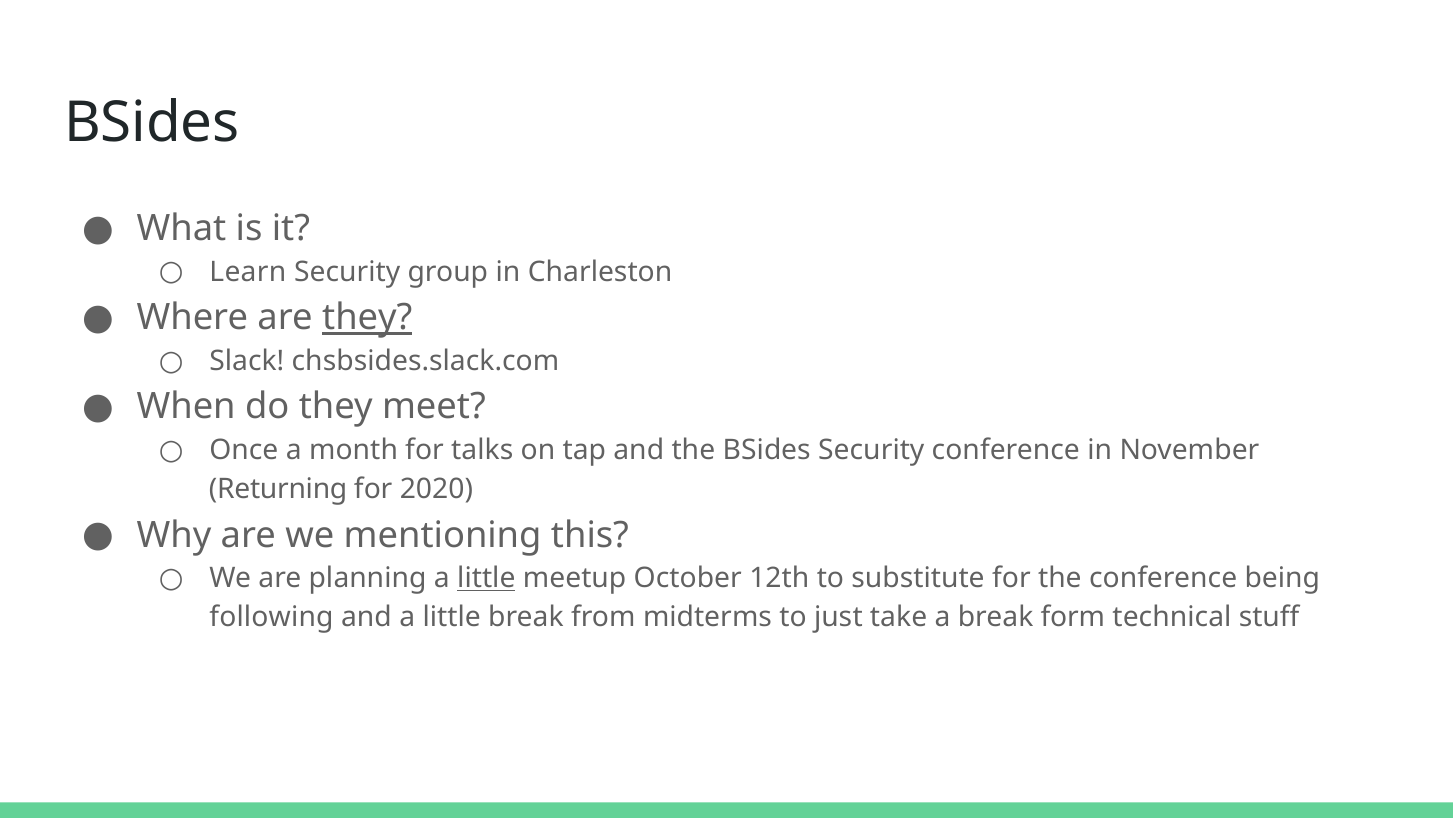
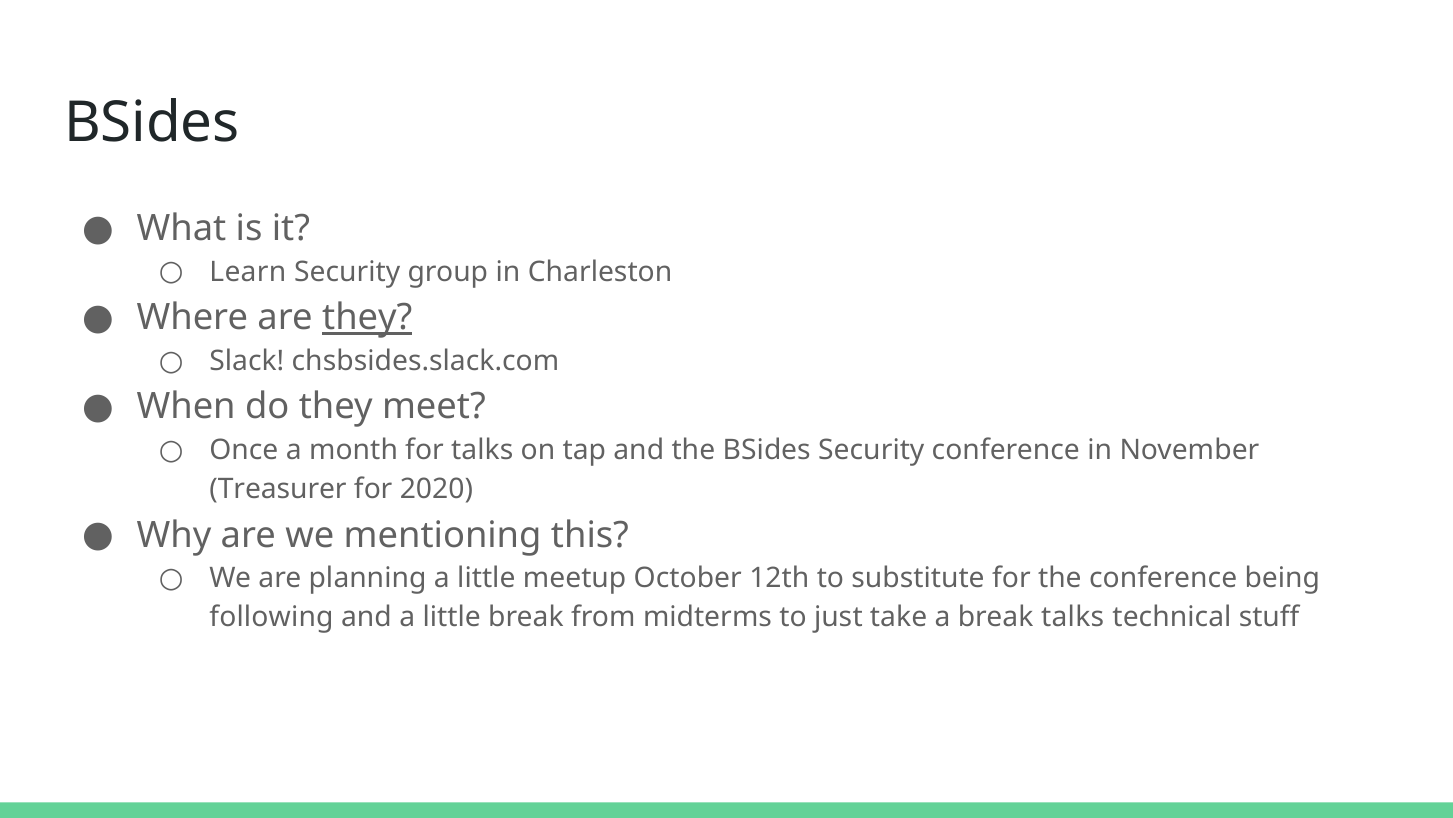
Returning: Returning -> Treasurer (278, 489)
little underline: present -> none (486, 578)
break form: form -> talks (1073, 617)
